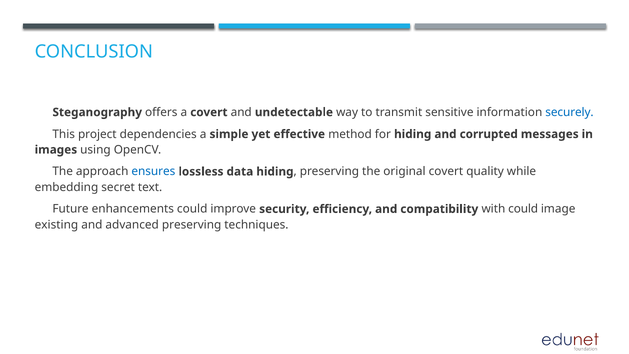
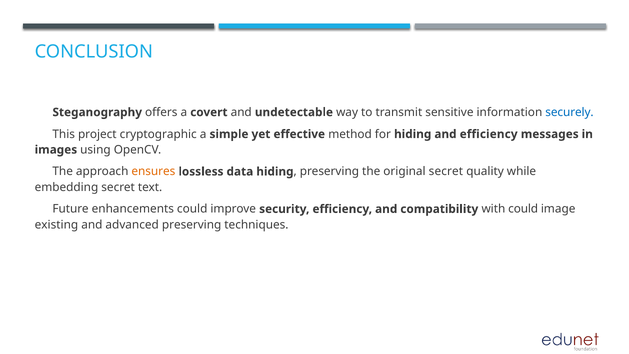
dependencies: dependencies -> cryptographic (158, 134)
and corrupted: corrupted -> efficiency (489, 134)
ensures colour: blue -> orange (153, 172)
original covert: covert -> secret (446, 172)
